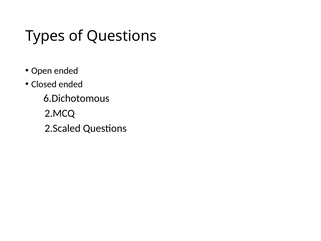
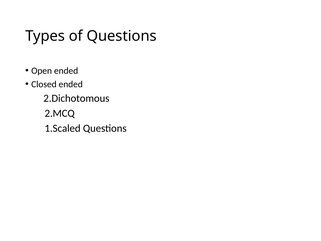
6.Dichotomous: 6.Dichotomous -> 2.Dichotomous (76, 98)
2.Scaled: 2.Scaled -> 1.Scaled (63, 128)
